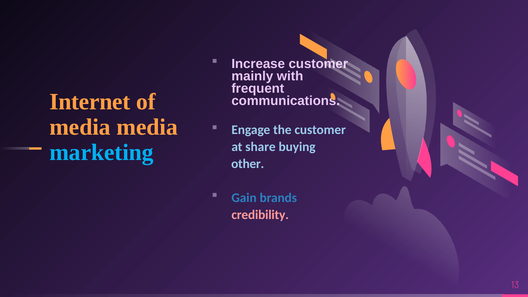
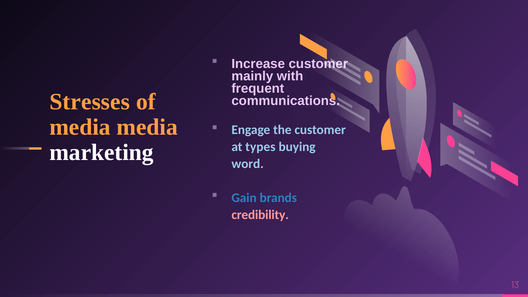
Internet: Internet -> Stresses (90, 102)
share: share -> types (260, 147)
marketing colour: light blue -> white (102, 153)
other: other -> word (248, 164)
